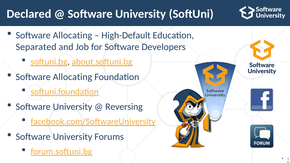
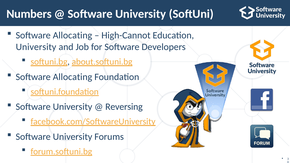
Declared: Declared -> Numbers (29, 14)
High-Default: High-Default -> High-Cannot (126, 35)
Separated: Separated -> University (36, 47)
